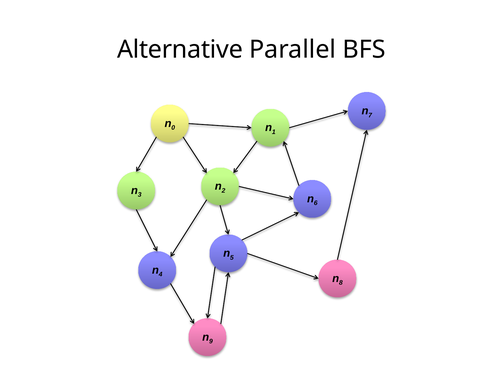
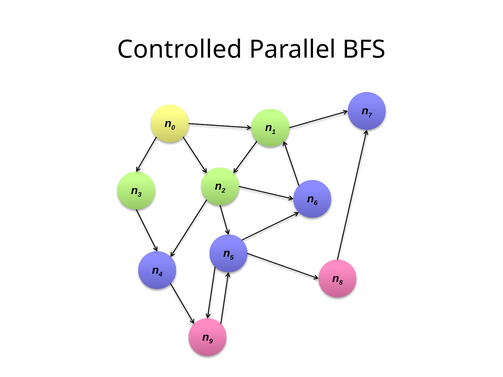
Alternative: Alternative -> Controlled (180, 50)
